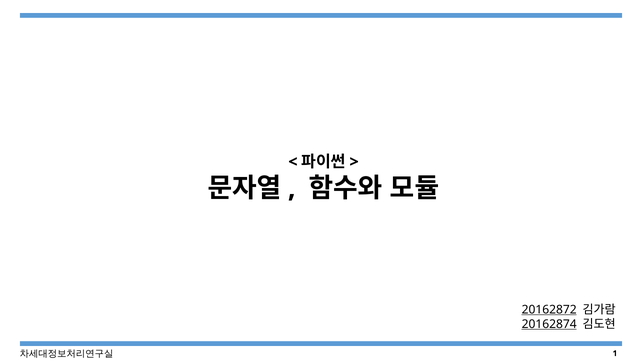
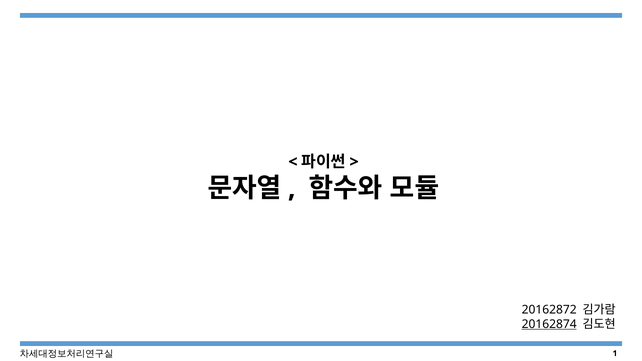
20162872 underline: present -> none (549, 310)
